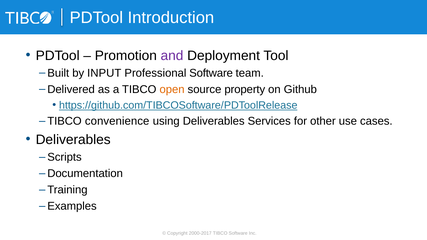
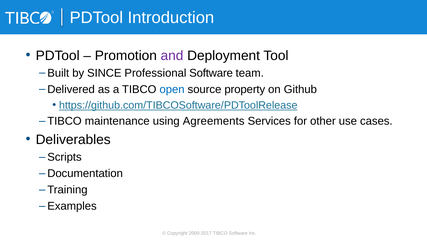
INPUT: INPUT -> SINCE (104, 73)
open colour: orange -> blue (172, 90)
convenience: convenience -> maintenance (117, 121)
using Deliverables: Deliverables -> Agreements (214, 121)
